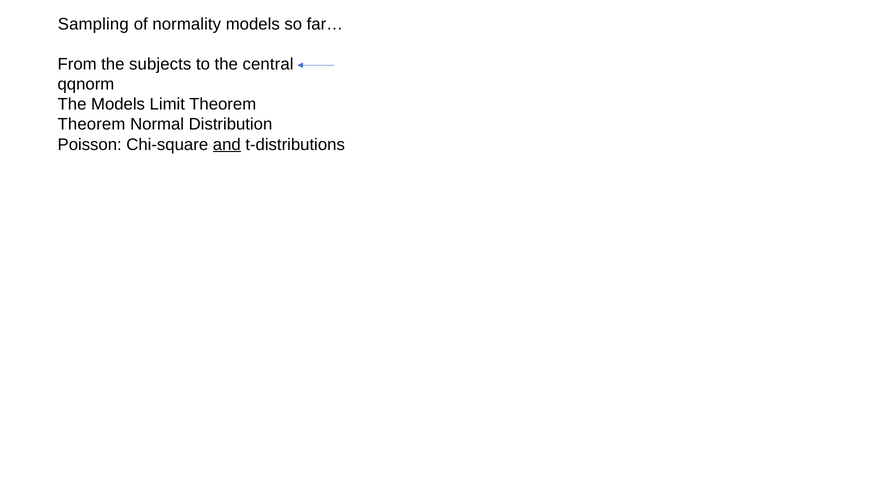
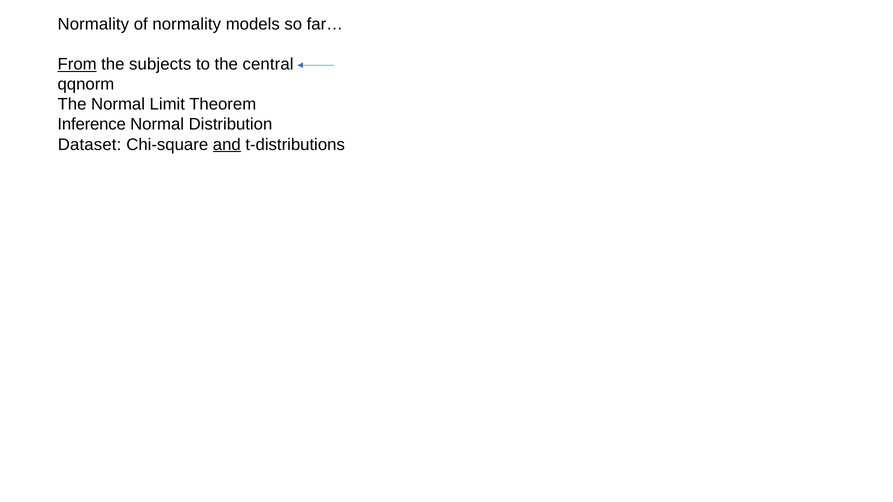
Sampling: Sampling -> Normality (93, 24)
From underline: none -> present (77, 64)
The Models: Models -> Normal (118, 104)
Theorem: Theorem -> Inference (92, 125)
Poisson: Poisson -> Dataset (90, 145)
